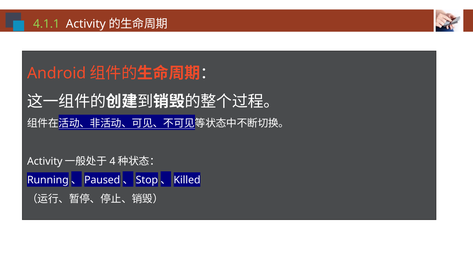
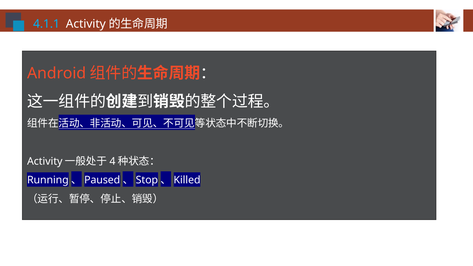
4.1.1 colour: light green -> light blue (46, 24)
